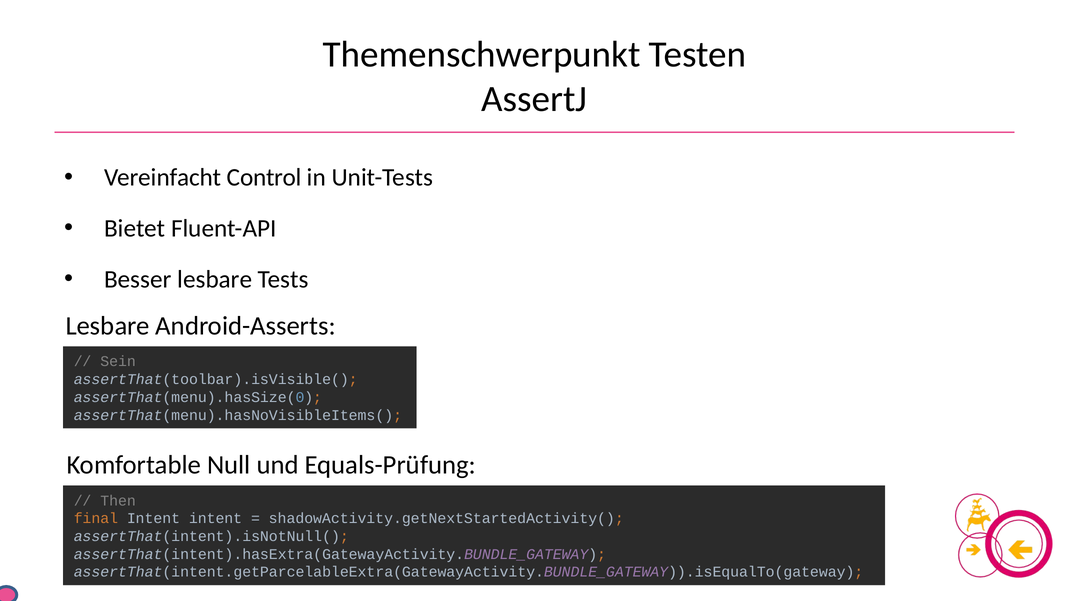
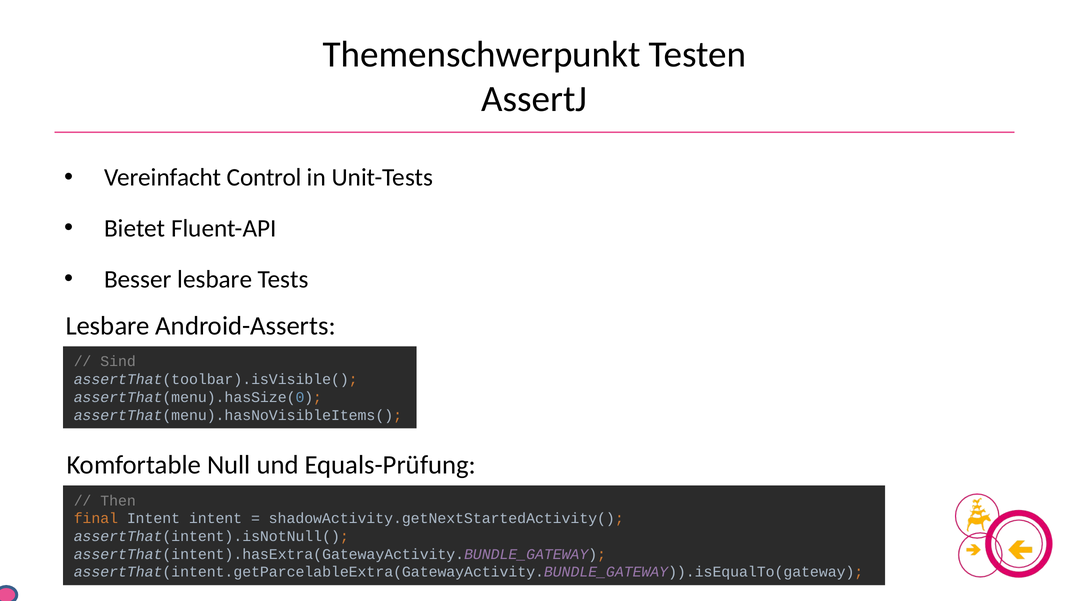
Sein: Sein -> Sind (118, 362)
